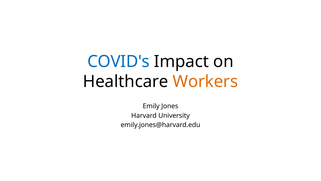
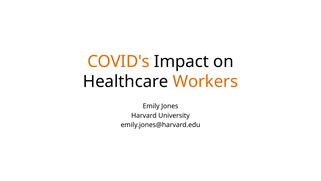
COVID's colour: blue -> orange (118, 61)
